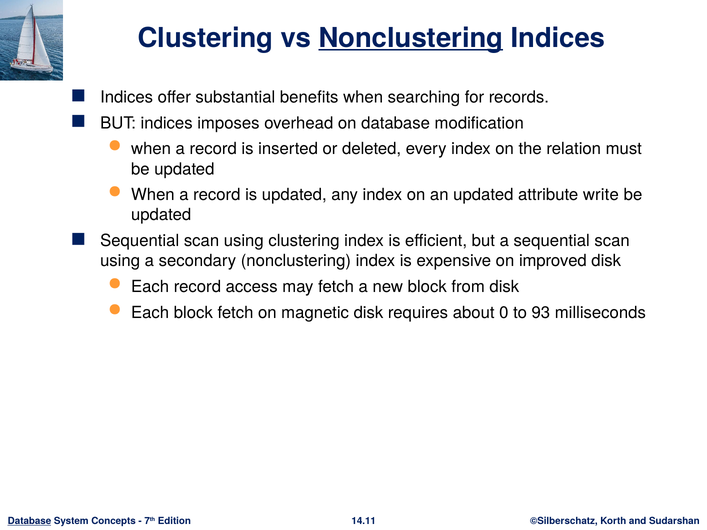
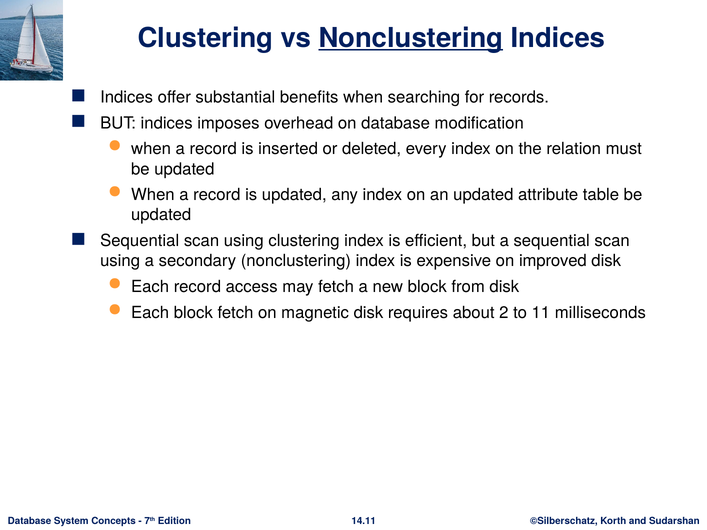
write: write -> table (601, 195)
0: 0 -> 2 (504, 313)
93: 93 -> 11 (541, 313)
Database underline: present -> none (30, 521)
